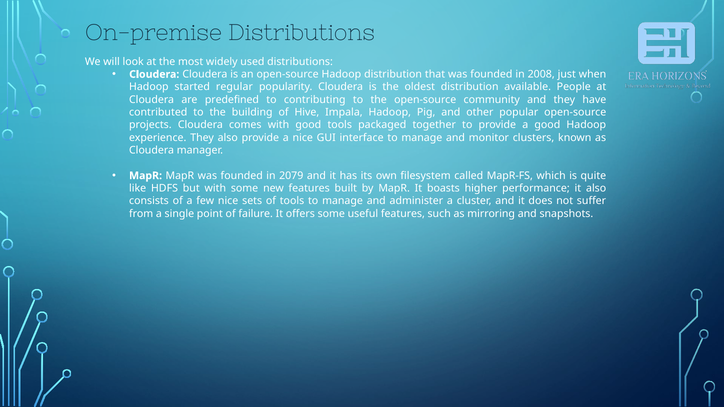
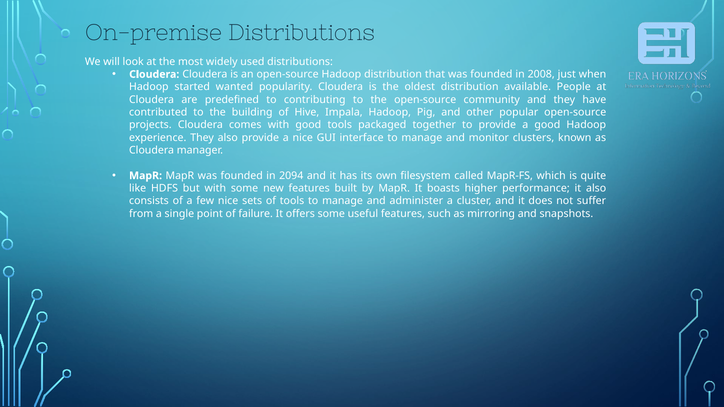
regular: regular -> wanted (234, 87)
2079: 2079 -> 2094 (291, 176)
